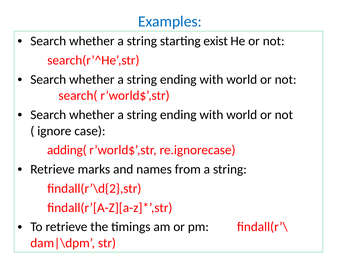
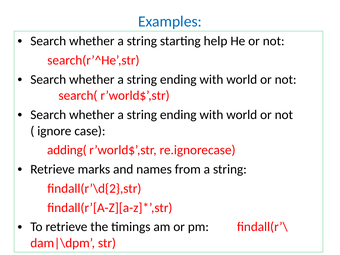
exist: exist -> help (216, 41)
